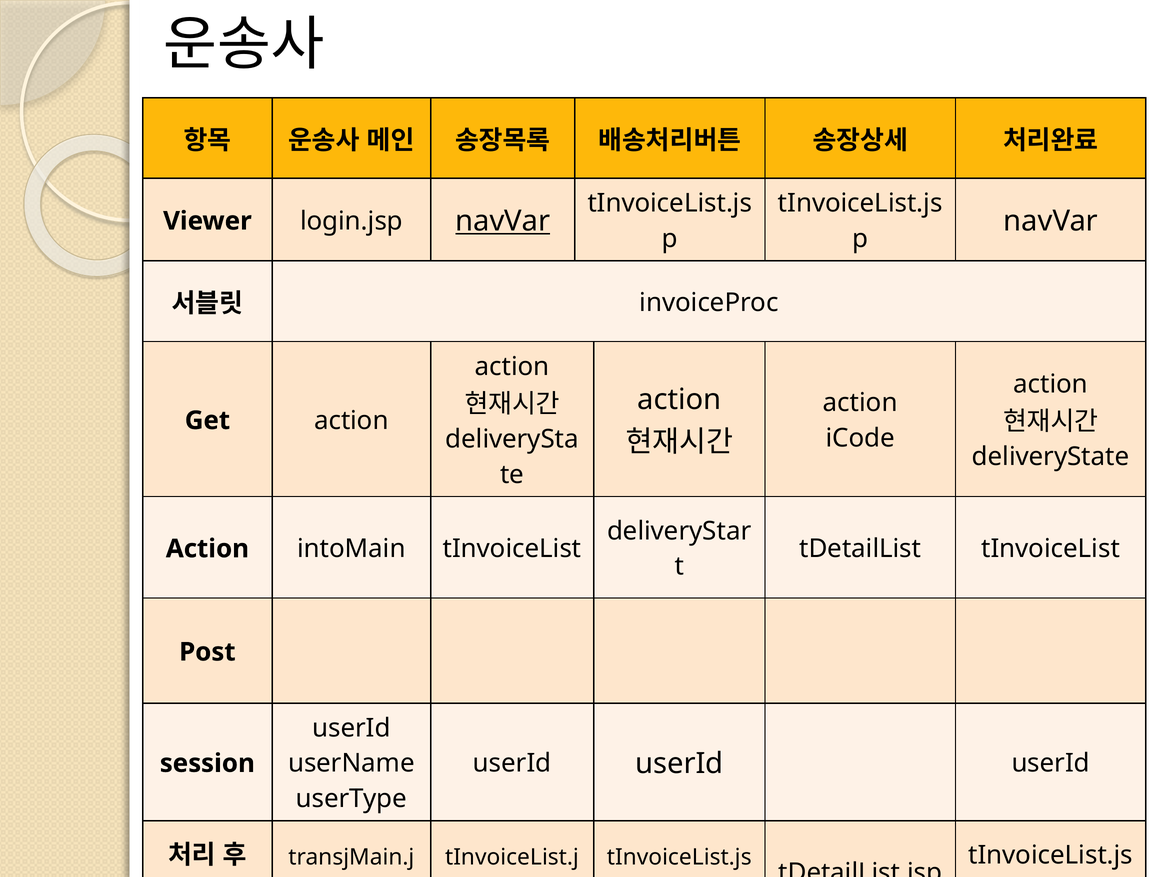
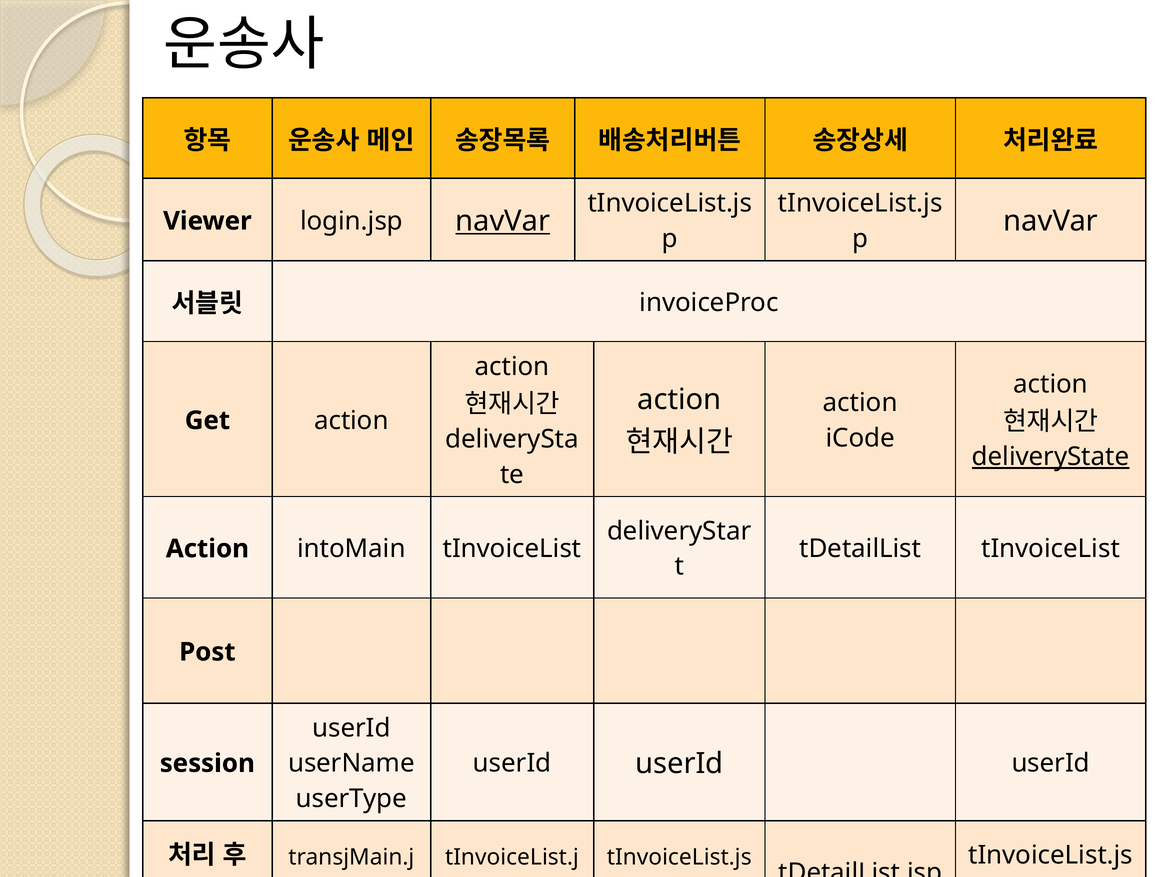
deliveryState underline: none -> present (1051, 457)
